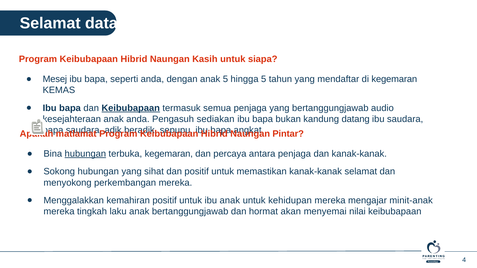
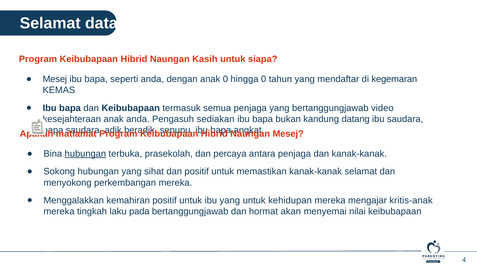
anak 5: 5 -> 0 (225, 79)
hingga 5: 5 -> 0 (264, 79)
Keibubapaan underline: present -> none (131, 108)
audio: audio -> video (382, 108)
Pintar: Pintar -> Mesej (288, 134)
terbuka kegemaran: kegemaran -> prasekolah (169, 154)
ibu anak: anak -> yang (230, 201)
minit-anak: minit-anak -> kritis-anak (411, 201)
laku anak: anak -> pada (139, 212)
